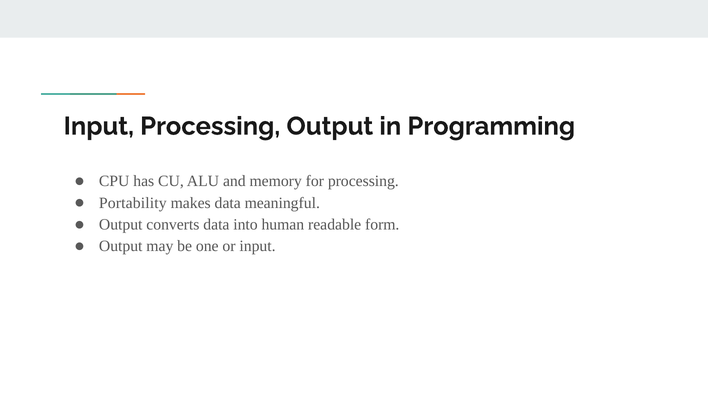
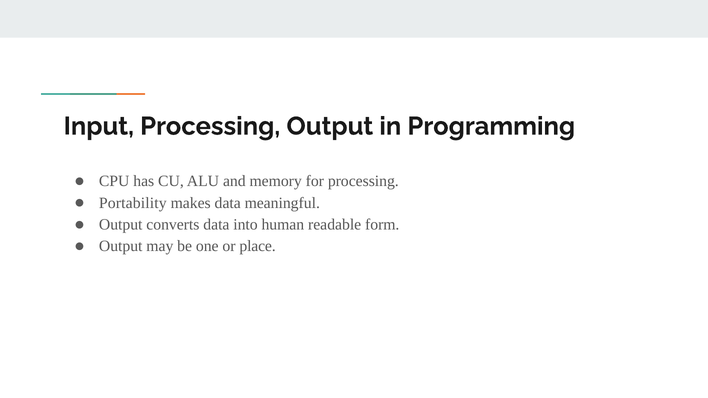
or input: input -> place (258, 246)
